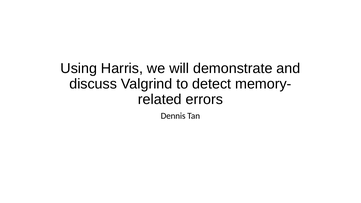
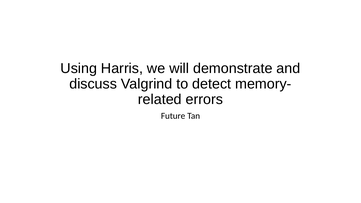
Dennis: Dennis -> Future (173, 116)
